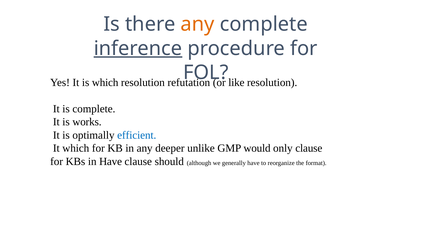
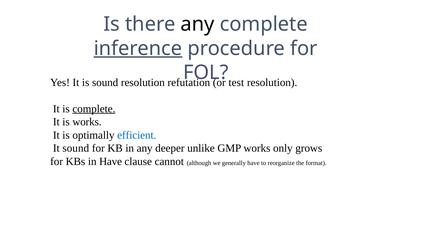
any colour: orange -> black (198, 24)
is which: which -> sound (105, 82)
like: like -> test (236, 82)
complete underline: none -> present (94, 109)
It which: which -> sound (76, 148)
GMP would: would -> works (257, 148)
only clause: clause -> grows (309, 148)
should: should -> cannot (169, 161)
